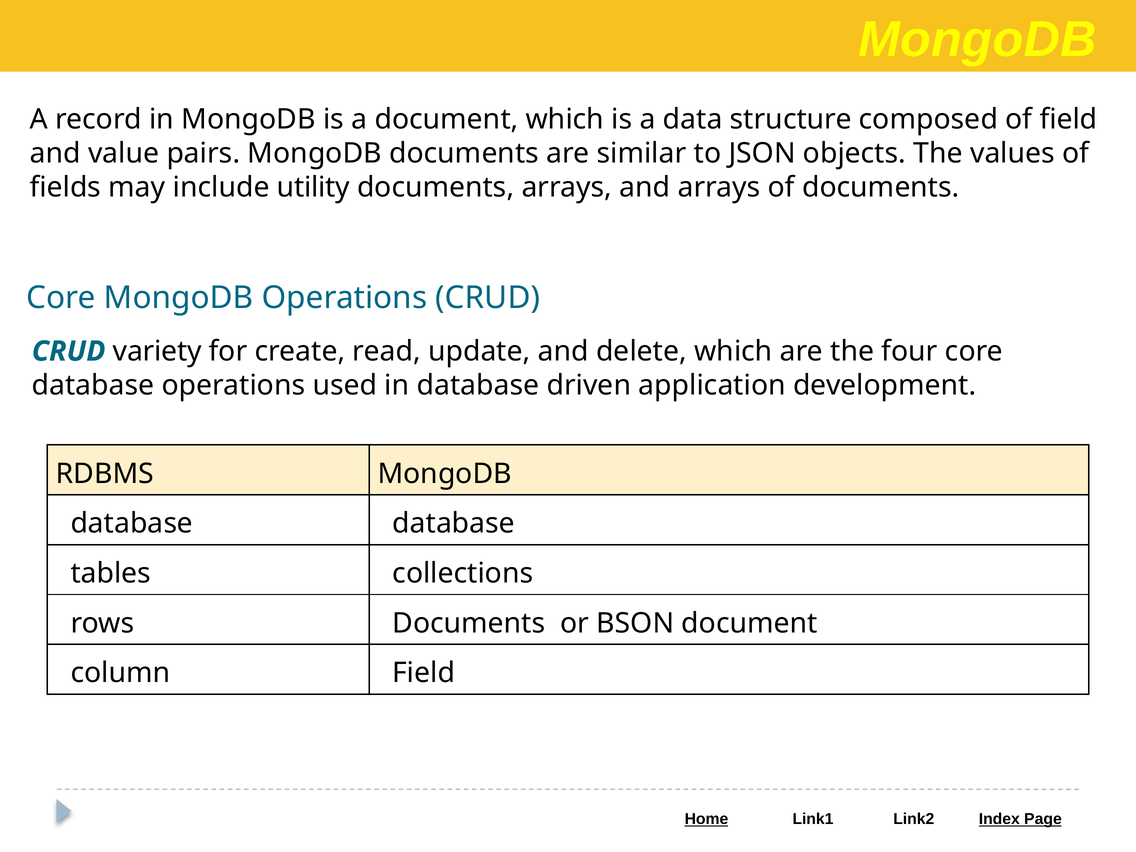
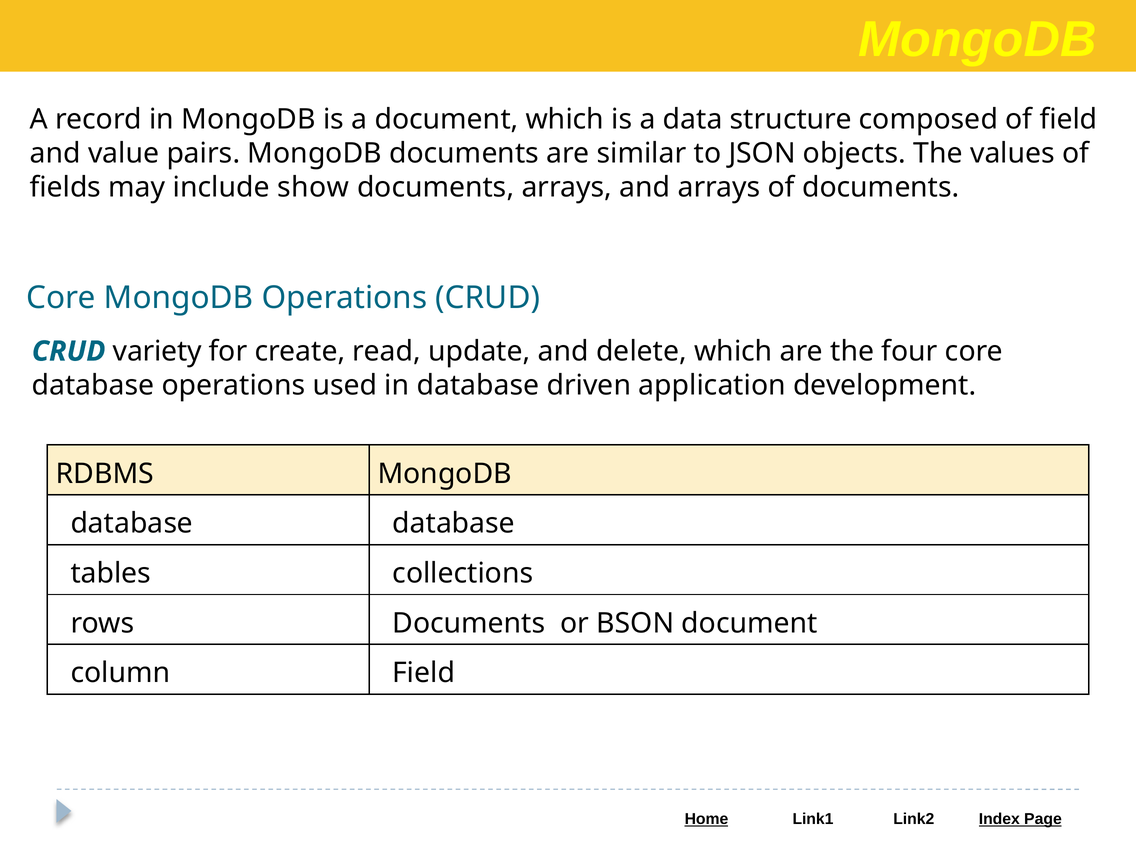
utility: utility -> show (313, 187)
